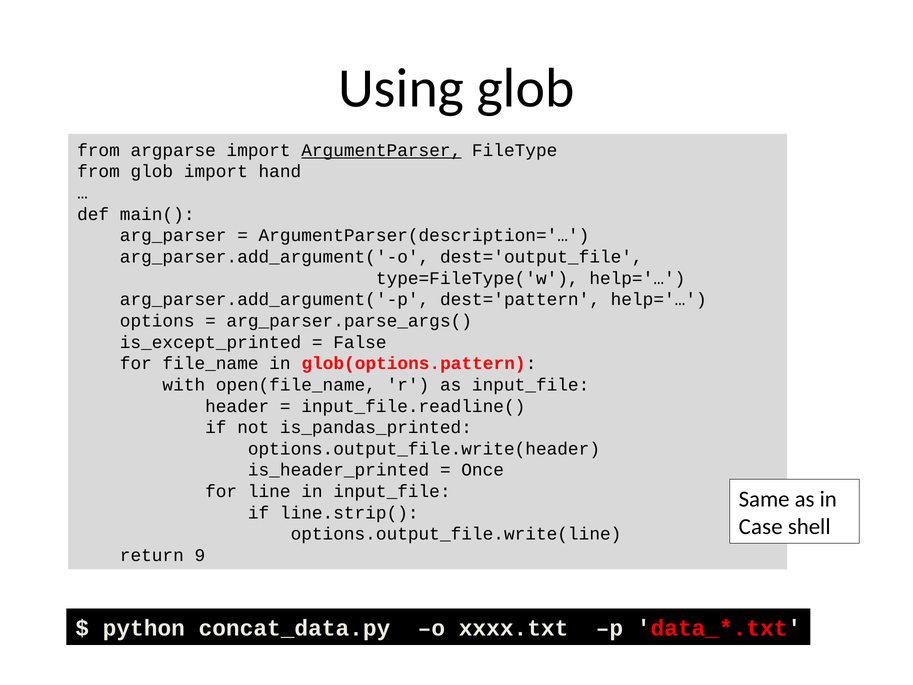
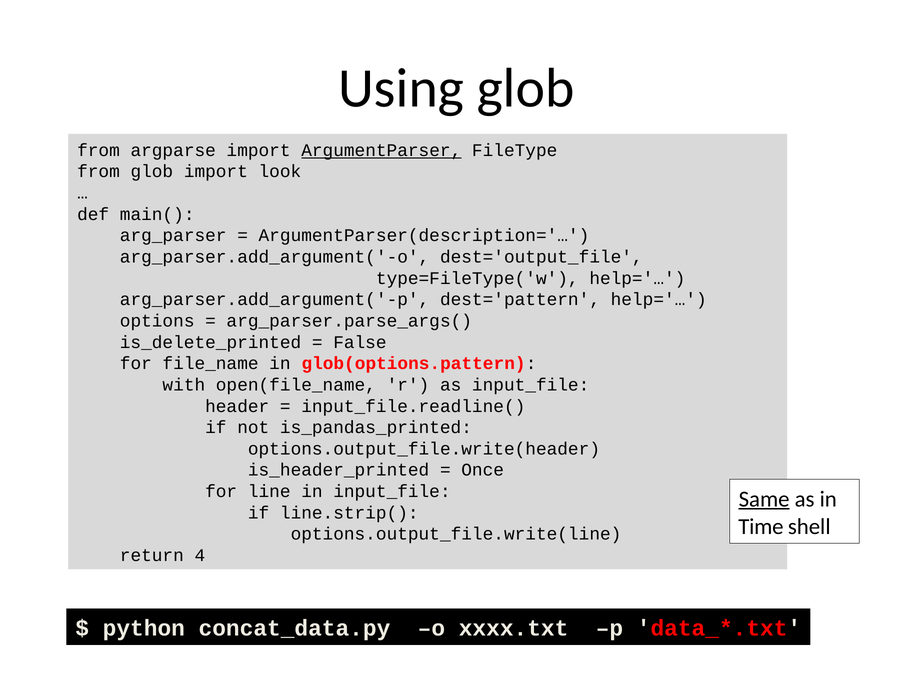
hand: hand -> look (280, 172)
is_except_printed: is_except_printed -> is_delete_printed (211, 342)
Same underline: none -> present (764, 499)
Case: Case -> Time (761, 526)
9: 9 -> 4 (200, 555)
